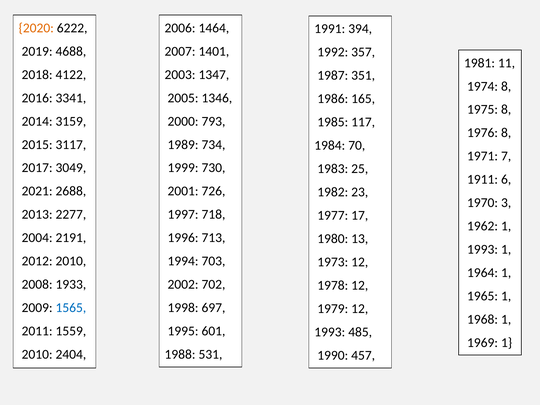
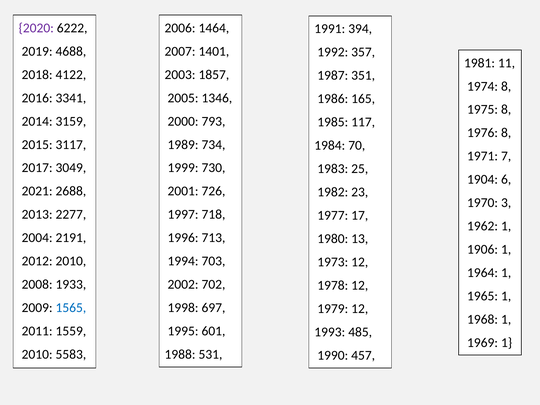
2020 colour: orange -> purple (36, 28)
1347: 1347 -> 1857 (214, 75)
1911: 1911 -> 1904 (483, 180)
1993: 1993 -> 1906 (483, 249)
2404: 2404 -> 5583 (71, 354)
